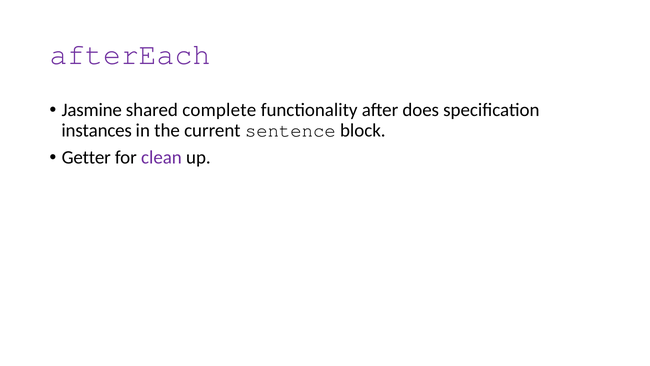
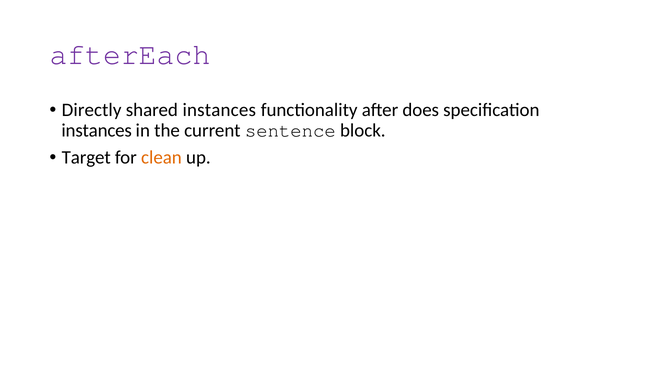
Jasmine: Jasmine -> Directly (92, 110)
shared complete: complete -> instances (219, 110)
Getter: Getter -> Target (86, 158)
clean colour: purple -> orange (161, 158)
